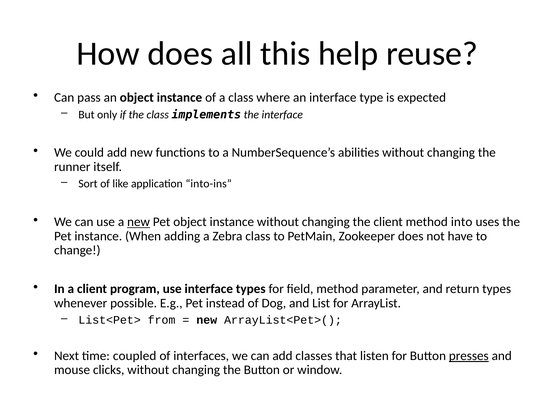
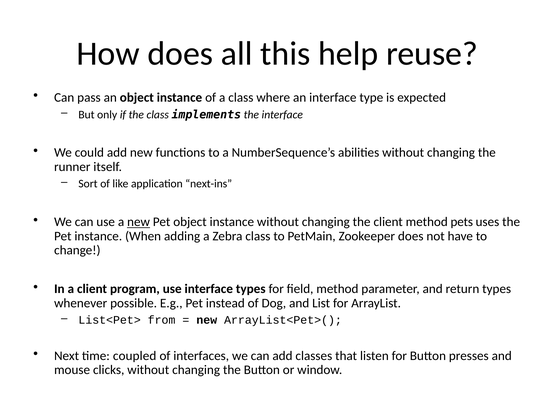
into-ins: into-ins -> next-ins (209, 184)
into: into -> pets (462, 222)
presses underline: present -> none (469, 356)
